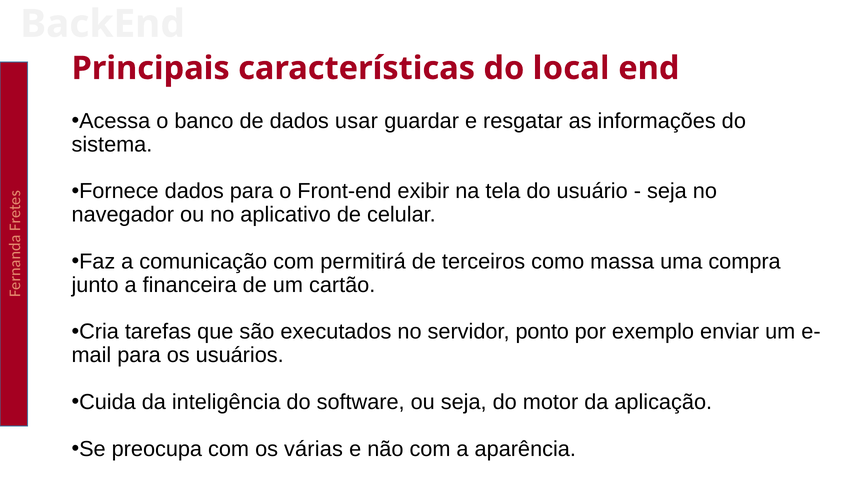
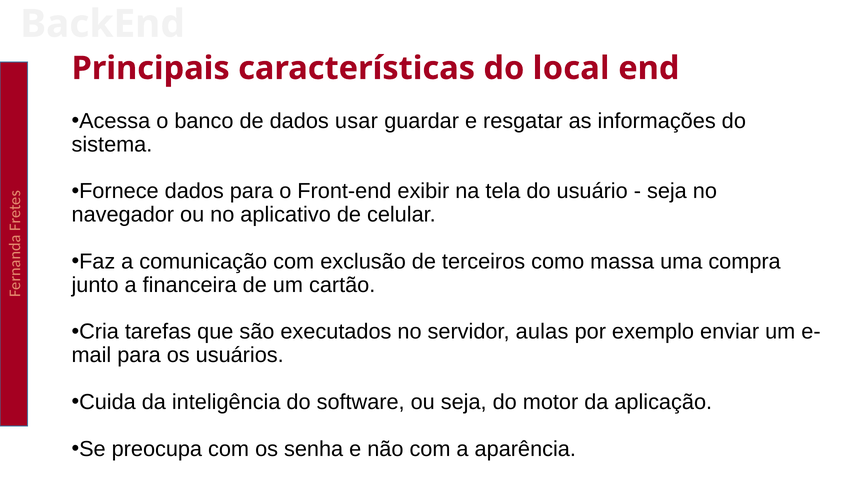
permitirá: permitirá -> exclusão (363, 262)
ponto: ponto -> aulas (542, 332)
várias: várias -> senha (314, 449)
